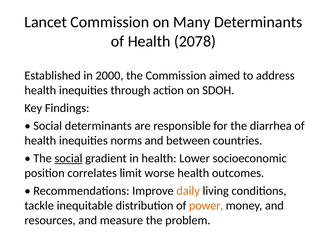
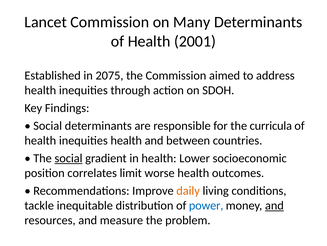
2078: 2078 -> 2001 (195, 41)
2000: 2000 -> 2075 (109, 75)
diarrhea: diarrhea -> curricula (271, 125)
inequities norms: norms -> health (126, 140)
power colour: orange -> blue (206, 205)
and underline: none -> present (274, 205)
